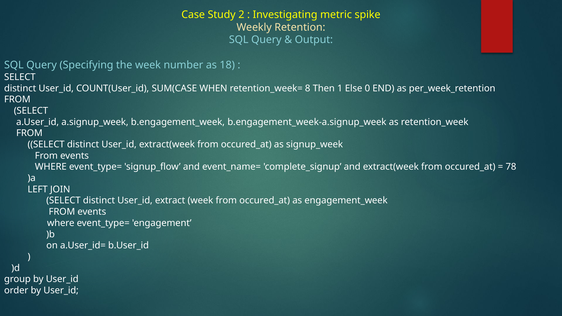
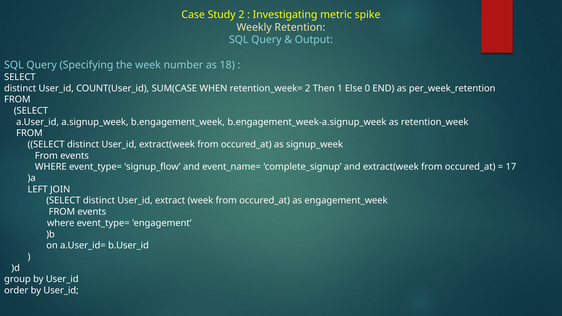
retention_week= 8: 8 -> 2 (308, 88)
78: 78 -> 17 (511, 167)
